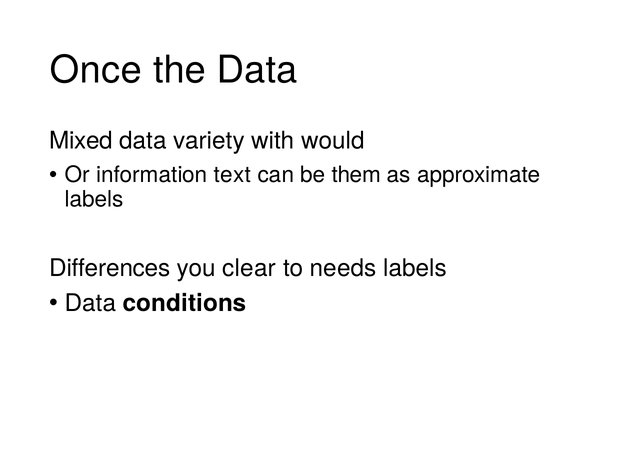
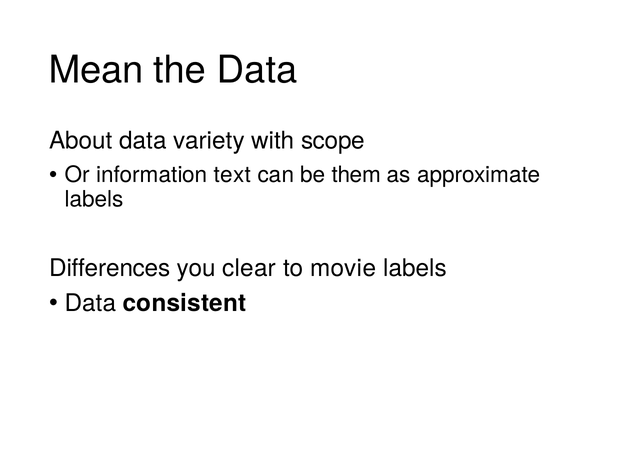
Once: Once -> Mean (96, 70)
Mixed: Mixed -> About (81, 141)
would: would -> scope (333, 141)
needs: needs -> movie (343, 268)
conditions: conditions -> consistent (185, 303)
